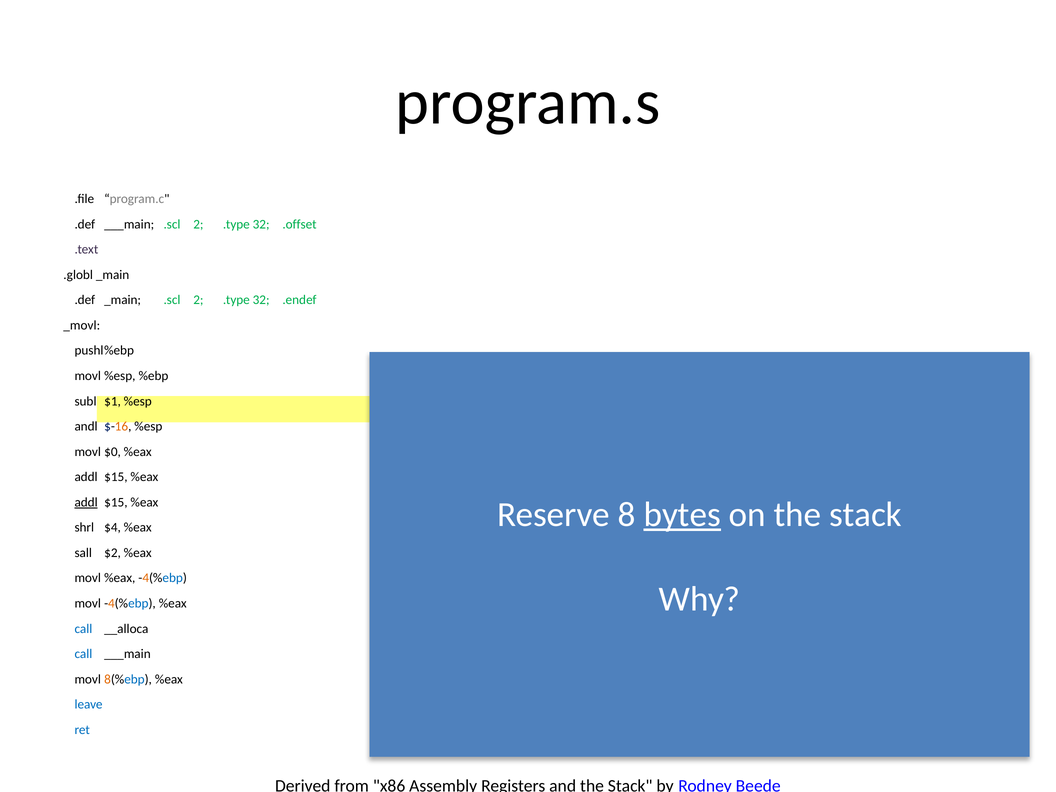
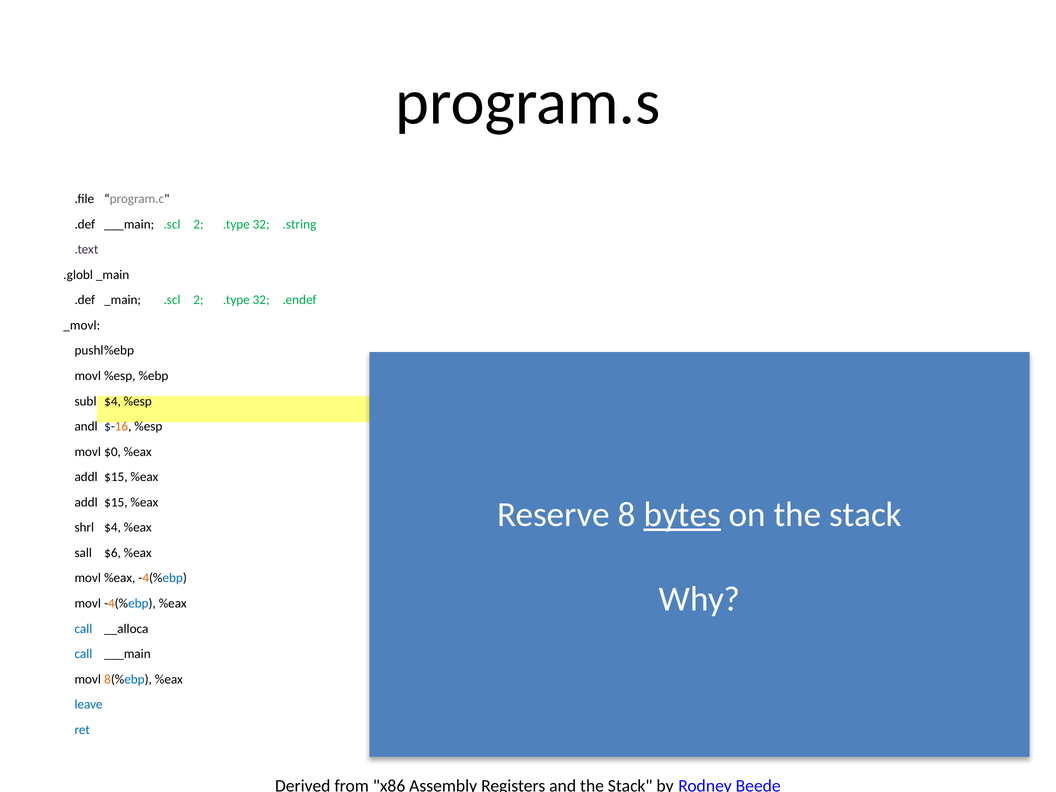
.offset: .offset -> .string (299, 224)
subl $1: $1 -> $4 (113, 401)
addl underline: present -> none (86, 502)
$2: $2 -> $6 (113, 553)
